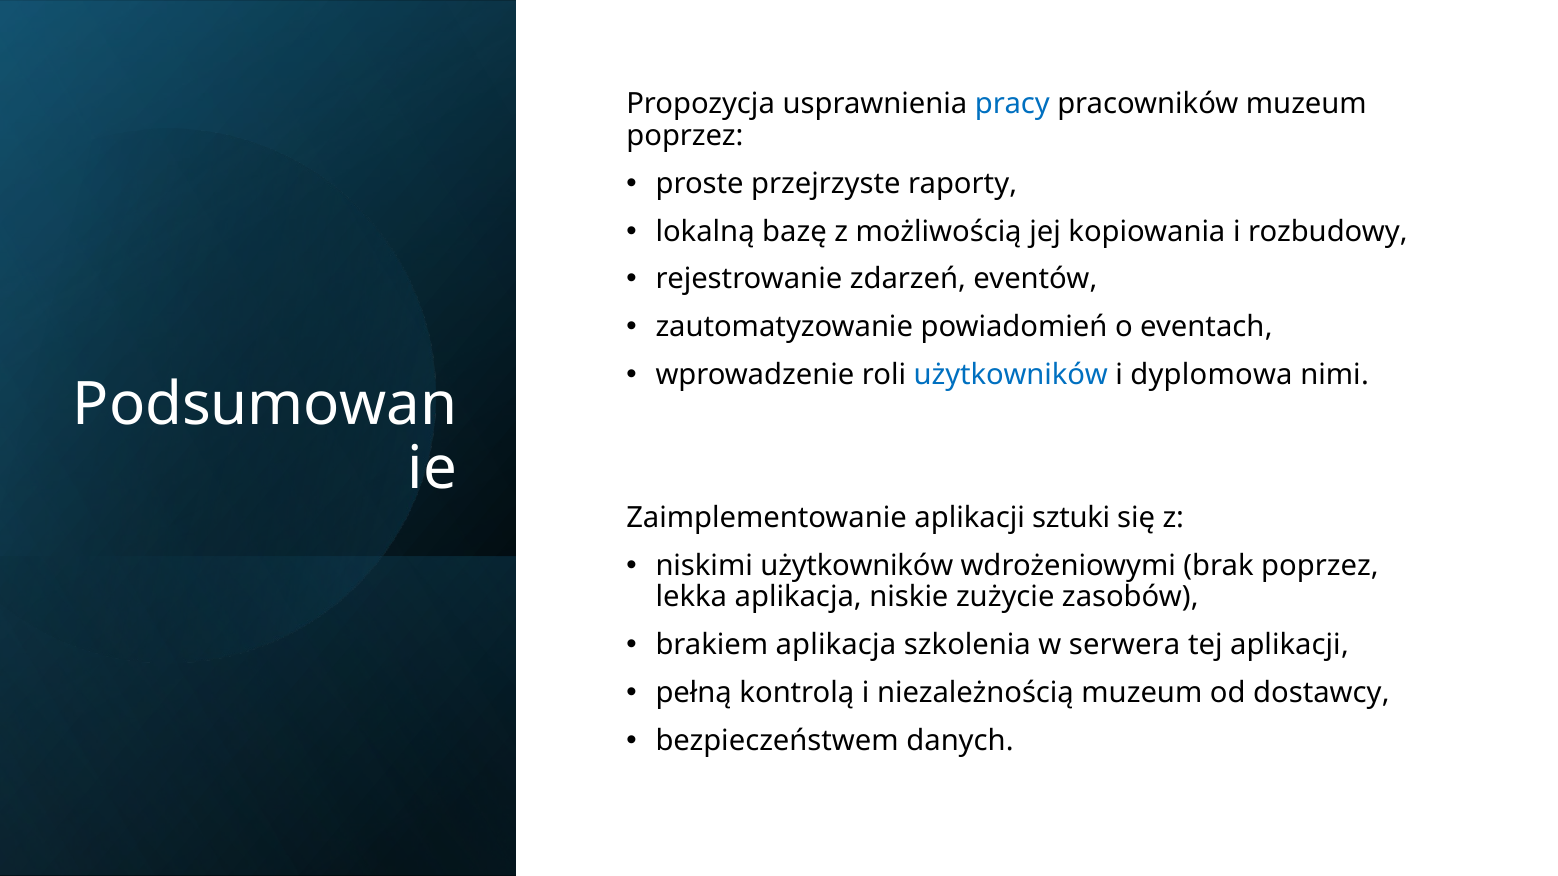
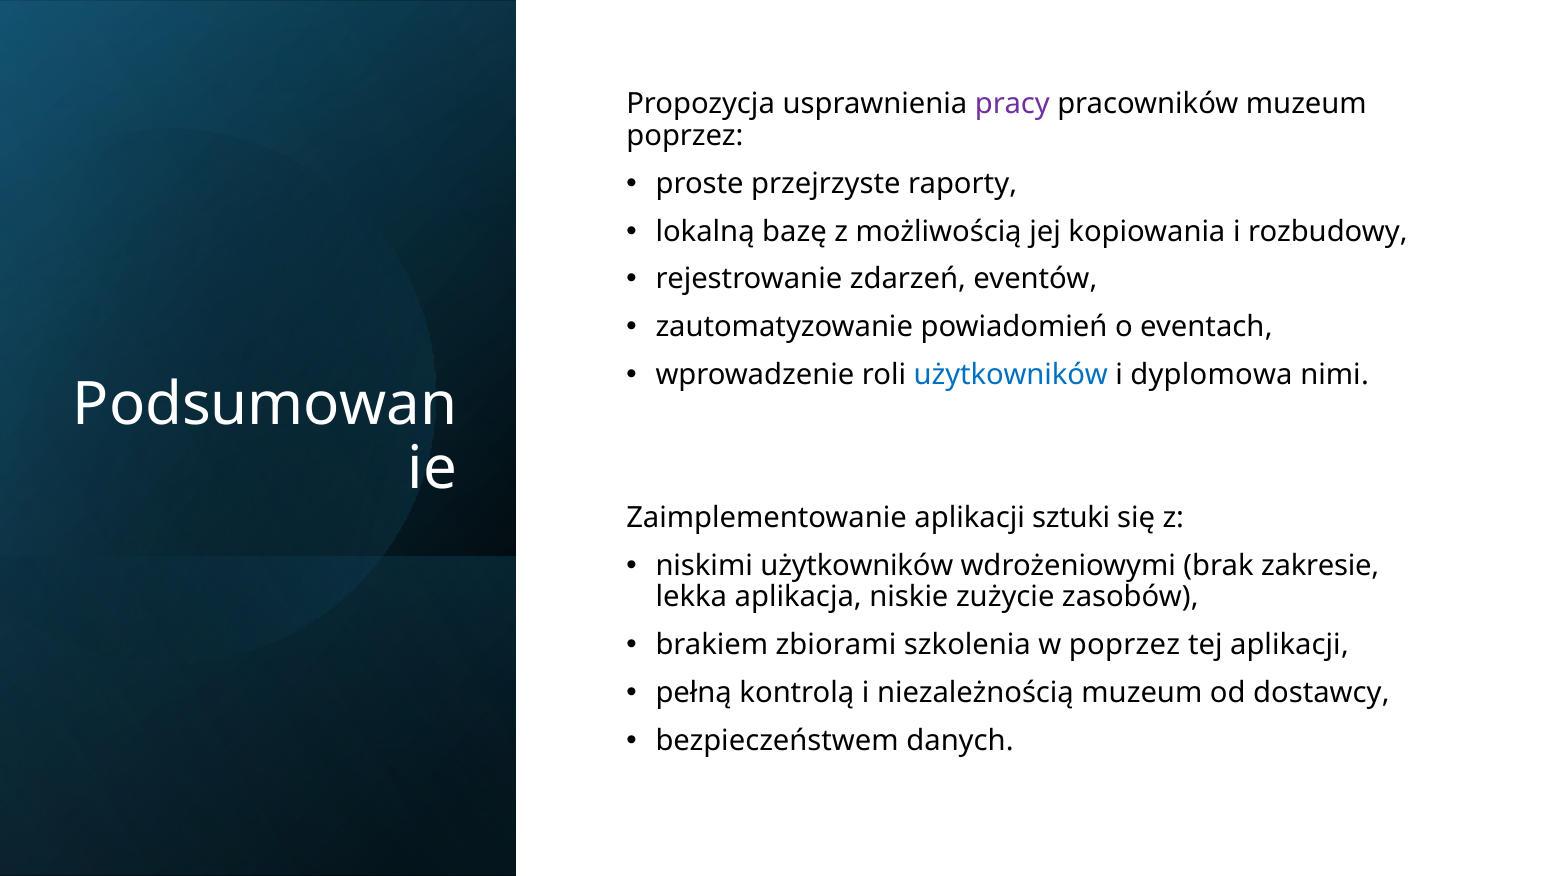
pracy colour: blue -> purple (1012, 104)
brak poprzez: poprzez -> zakresie (1320, 566)
brakiem aplikacja: aplikacja -> zbiorami (836, 645)
w serwera: serwera -> poprzez (1125, 645)
